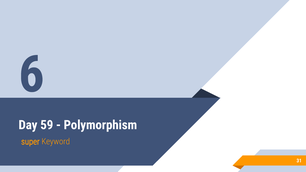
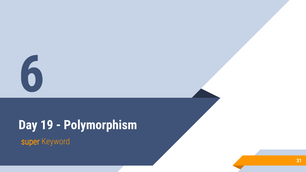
59: 59 -> 19 (47, 125)
